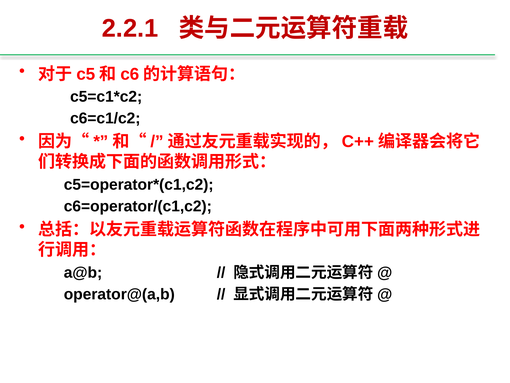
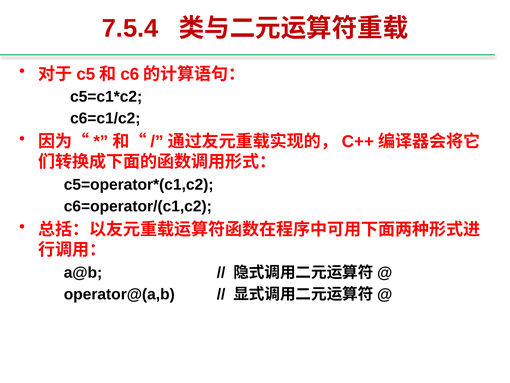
2.2.1: 2.2.1 -> 7.5.4 (130, 29)
